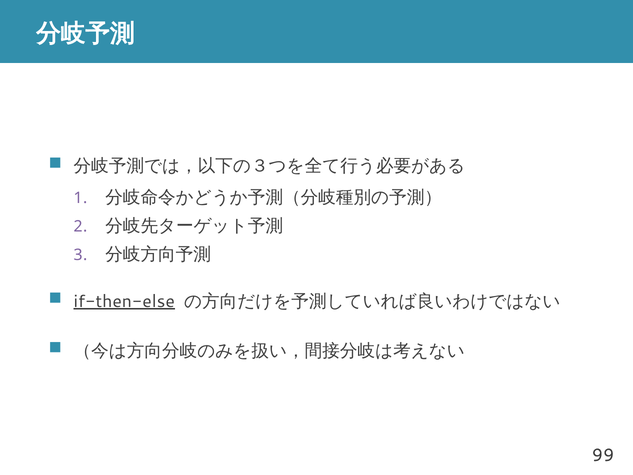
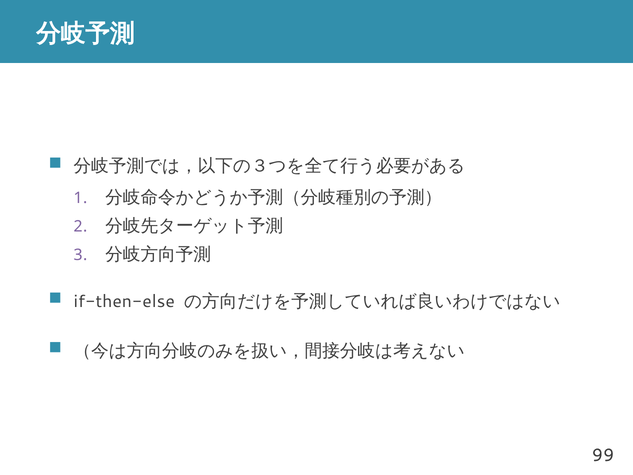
if-then-else underline: present -> none (124, 301)
